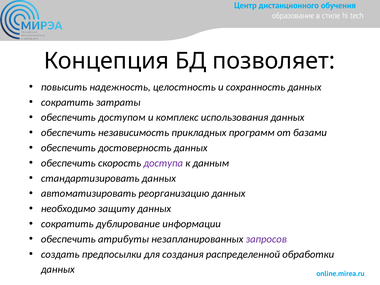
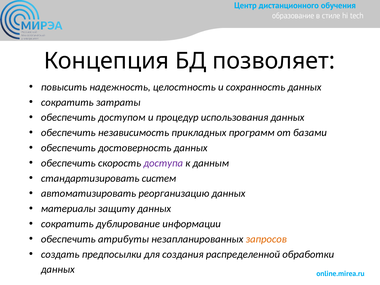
комплекс: комплекс -> процедур (177, 117)
стандартизировать данных: данных -> систем (159, 178)
необходимо: необходимо -> материалы (68, 209)
запросов colour: purple -> orange (266, 239)
